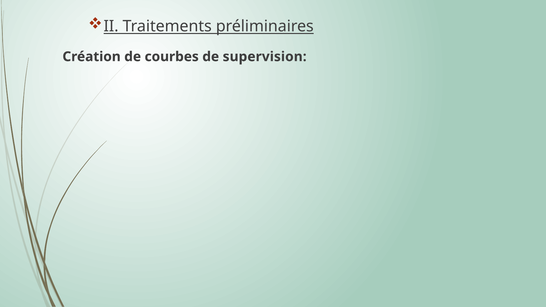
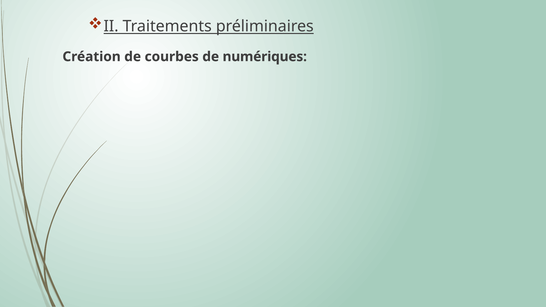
supervision: supervision -> numériques (265, 57)
